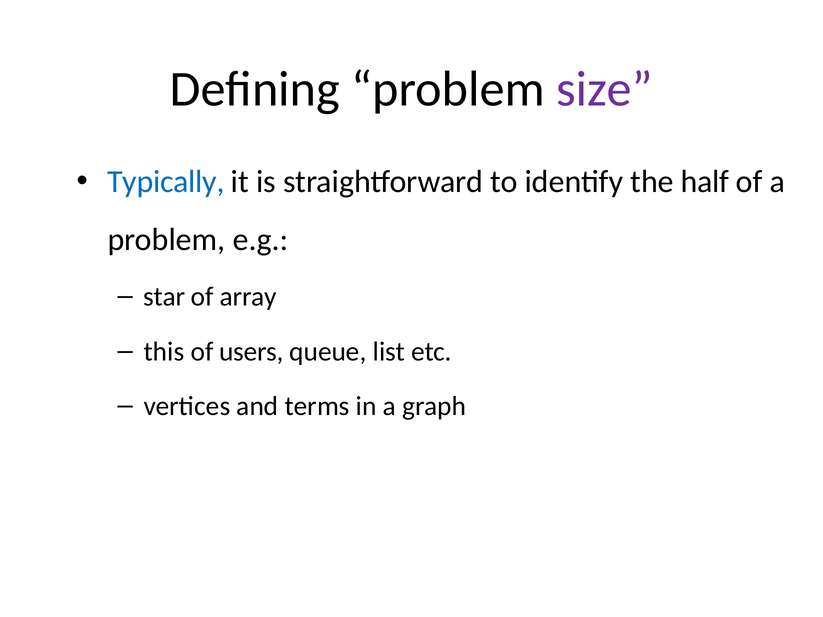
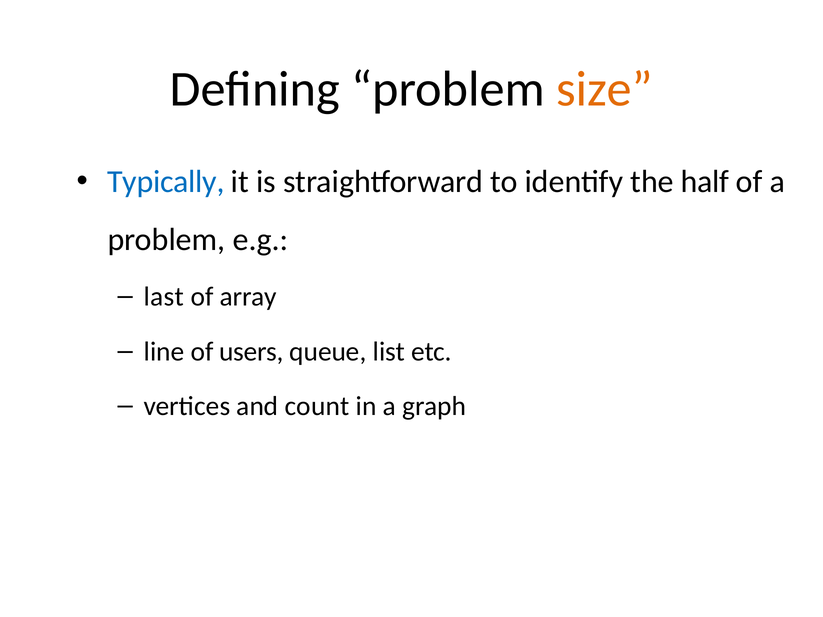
size colour: purple -> orange (605, 89)
star: star -> last (164, 297)
this: this -> line (164, 352)
terms: terms -> count (317, 407)
